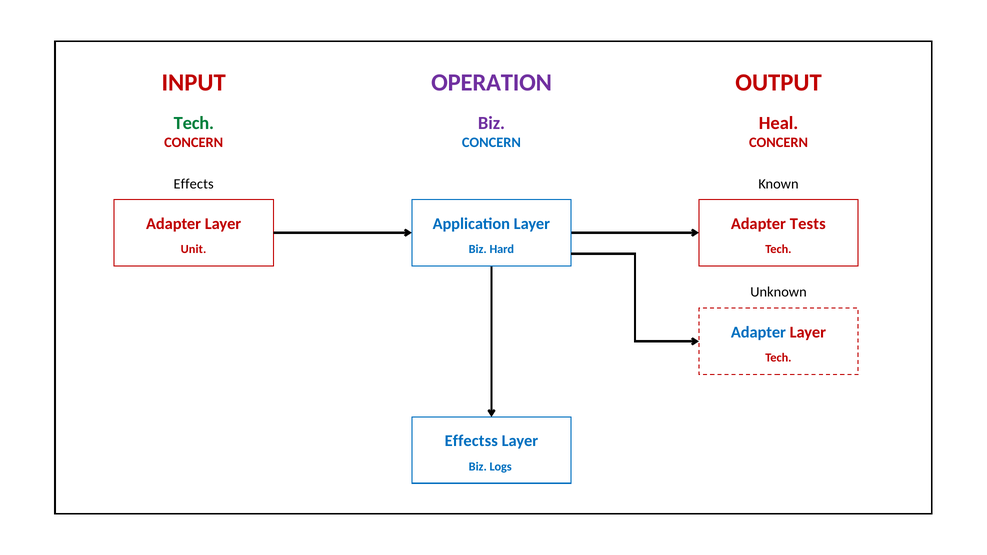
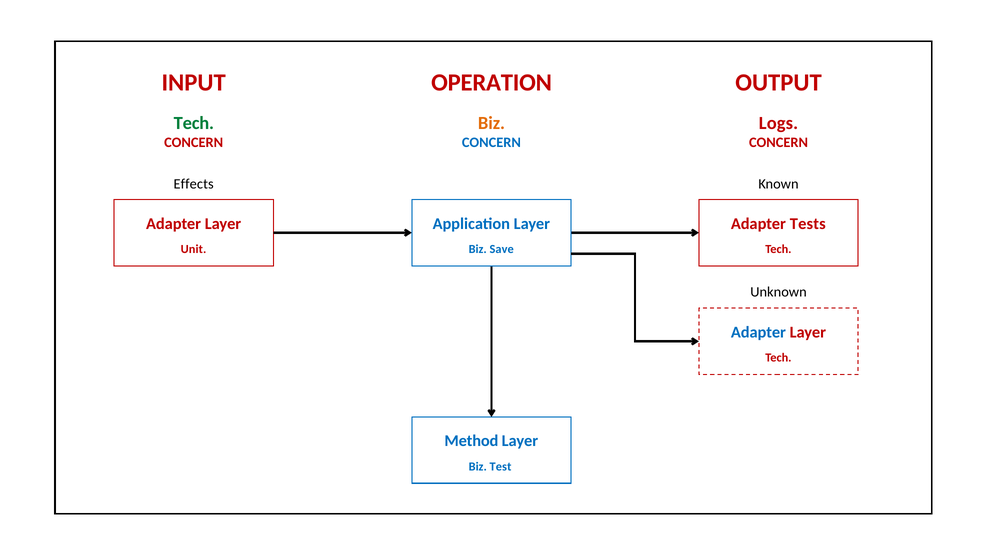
OPERATION colour: purple -> red (492, 83)
Biz colour: purple -> orange (491, 123)
Heal: Heal -> Logs (778, 123)
Hard: Hard -> Save (502, 249)
Effectss: Effectss -> Method (471, 441)
Logs: Logs -> Test (500, 467)
